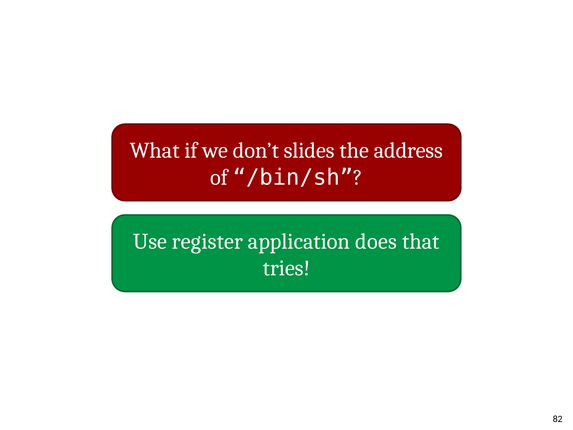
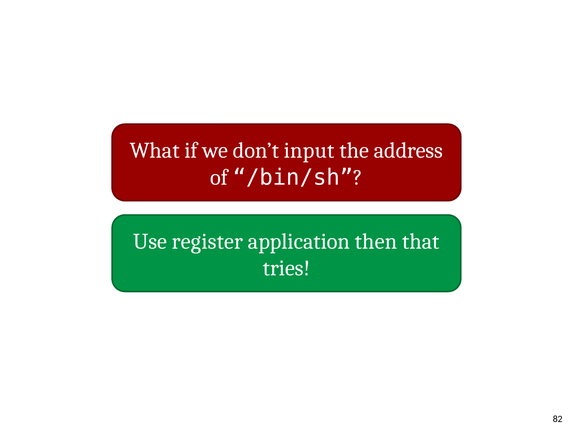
slides: slides -> input (309, 151)
does: does -> then (376, 241)
